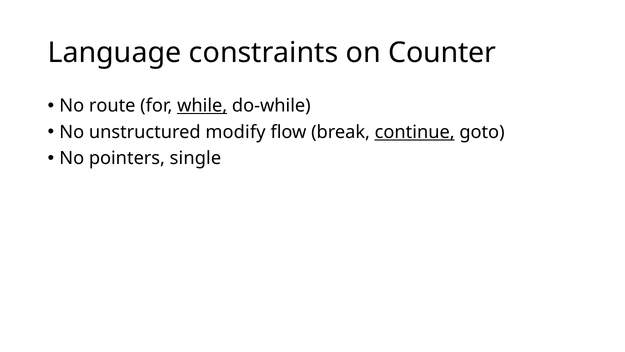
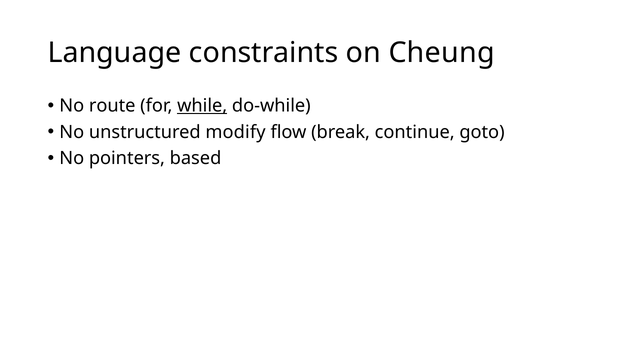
Counter: Counter -> Cheung (442, 53)
continue underline: present -> none (415, 132)
single: single -> based (196, 158)
